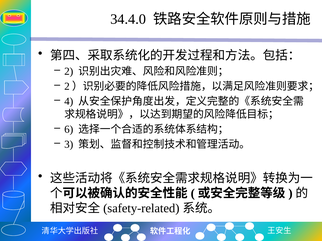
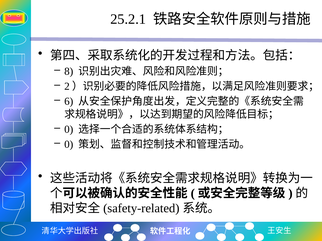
34.4.0: 34.4.0 -> 25.2.1 (128, 19)
2: 2 -> 8 (69, 72)
4: 4 -> 6 (69, 102)
6: 6 -> 0 (69, 130)
3: 3 -> 0 (69, 145)
